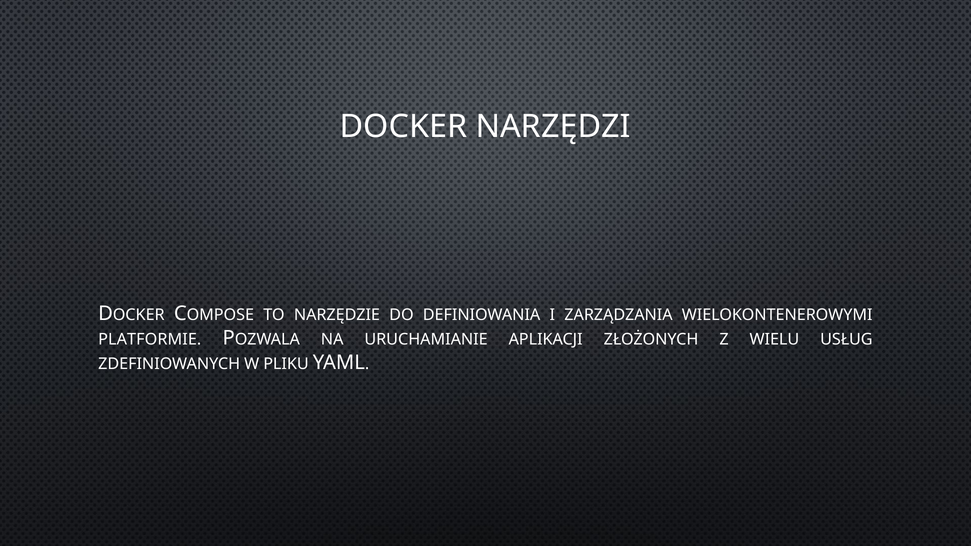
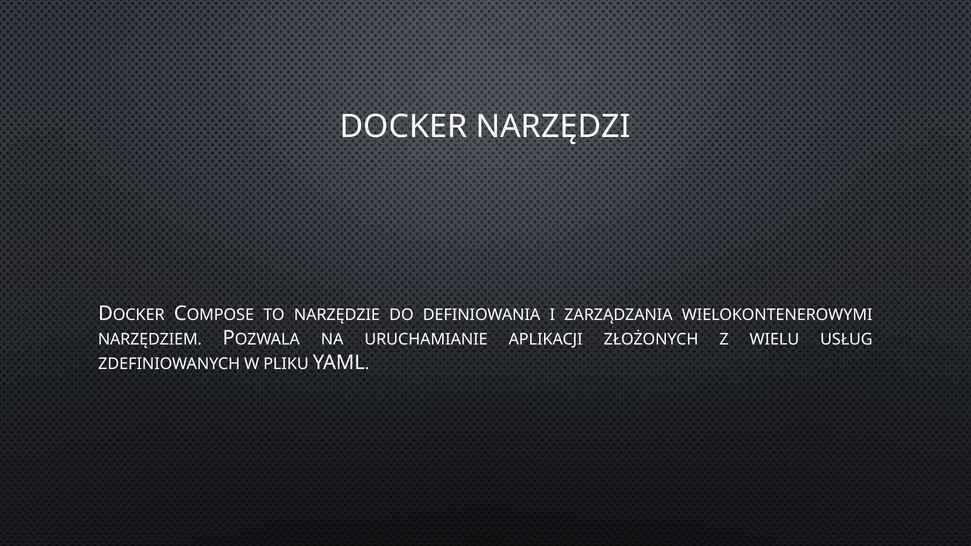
PLATFORMIE: PLATFORMIE -> NARZĘDZIEM (150, 340)
